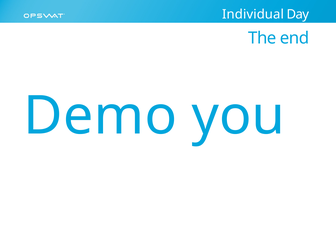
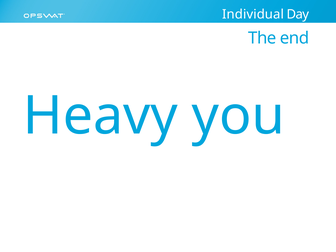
Demo: Demo -> Heavy (100, 116)
